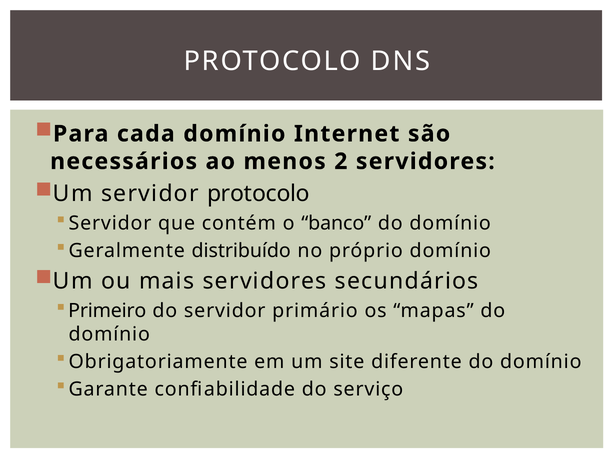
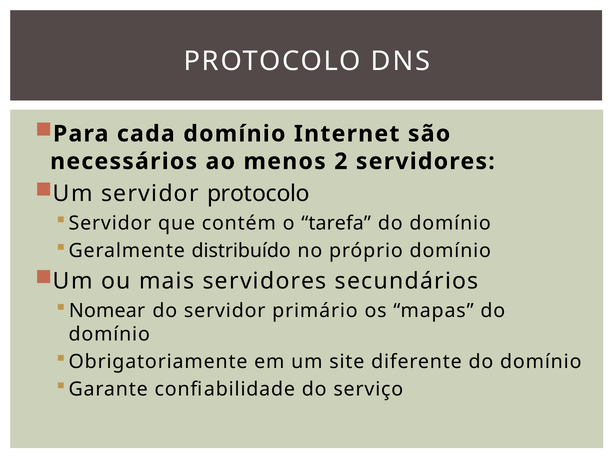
banco: banco -> tarefa (336, 223)
Primeiro: Primeiro -> Nomear (107, 311)
